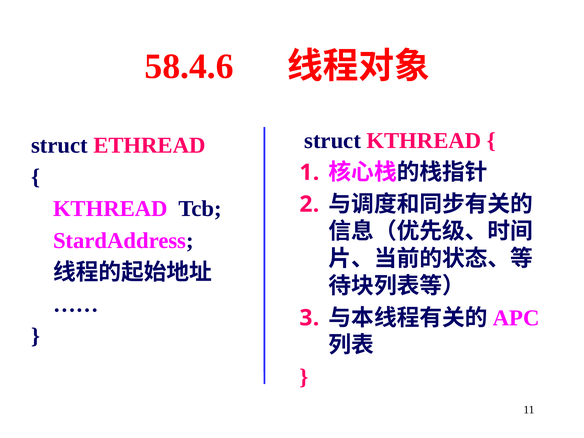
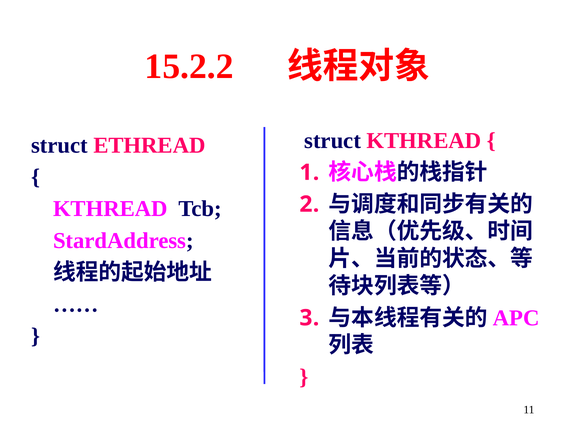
58.4.6: 58.4.6 -> 15.2.2 (189, 66)
